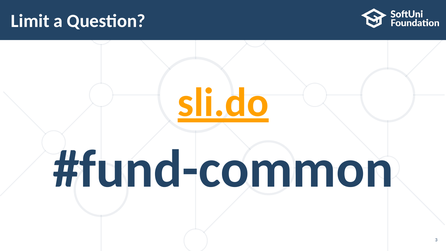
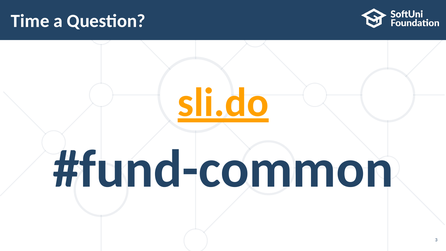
Limit: Limit -> Time (30, 21)
